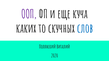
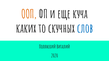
ООП colour: purple -> orange (29, 14)
